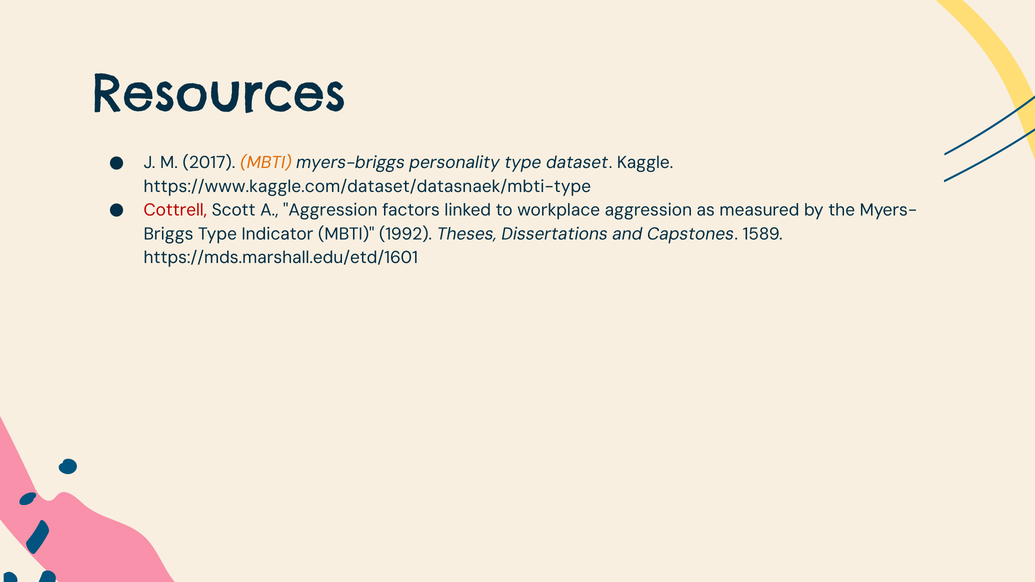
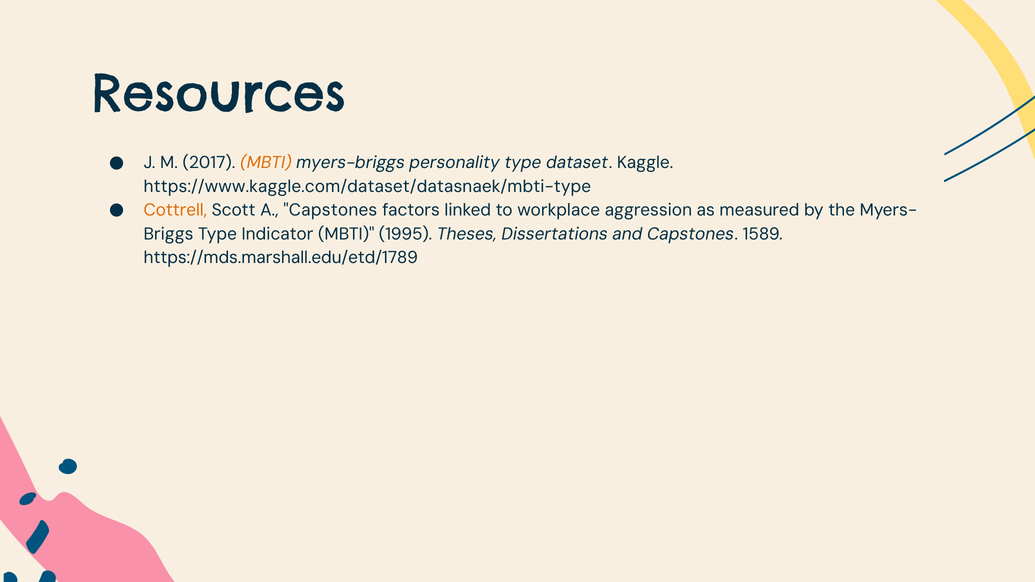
Cottrell colour: red -> orange (175, 210)
A Aggression: Aggression -> Capstones (330, 210)
1992: 1992 -> 1995 (406, 234)
https://mds.marshall.edu/etd/1601: https://mds.marshall.edu/etd/1601 -> https://mds.marshall.edu/etd/1789 (281, 258)
